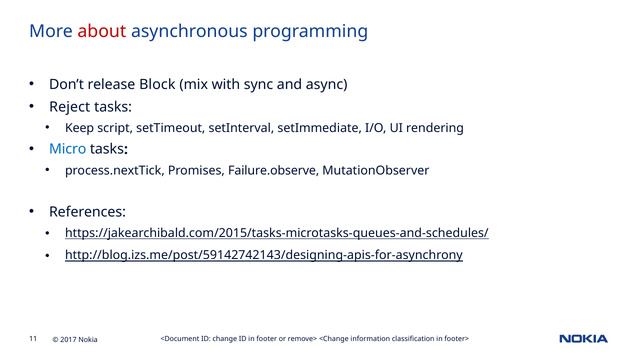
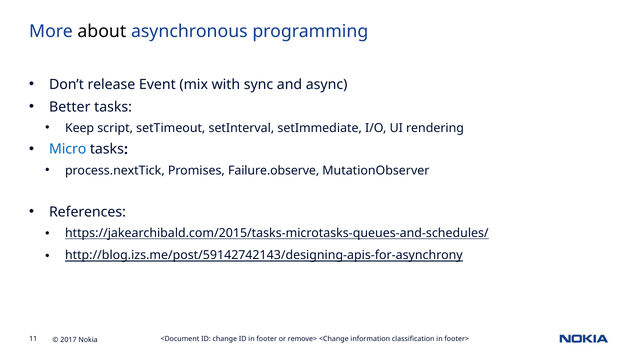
about colour: red -> black (102, 31)
Block: Block -> Event (157, 85)
Reject: Reject -> Better (70, 107)
